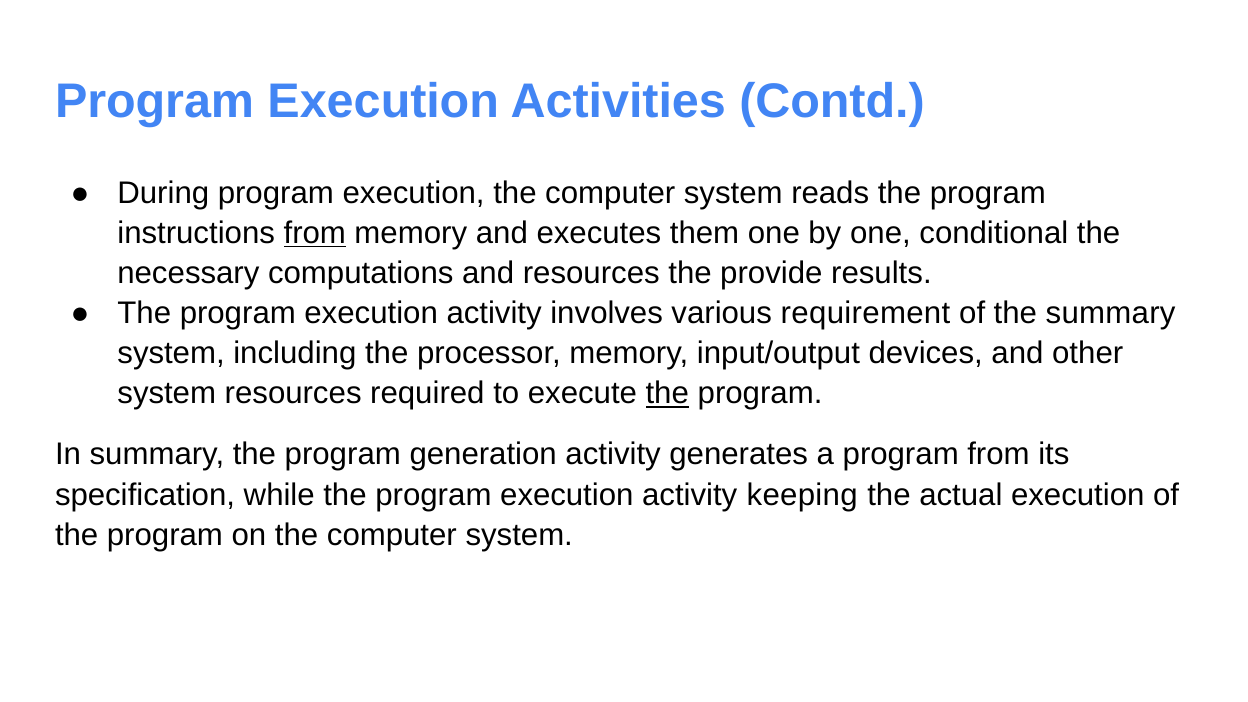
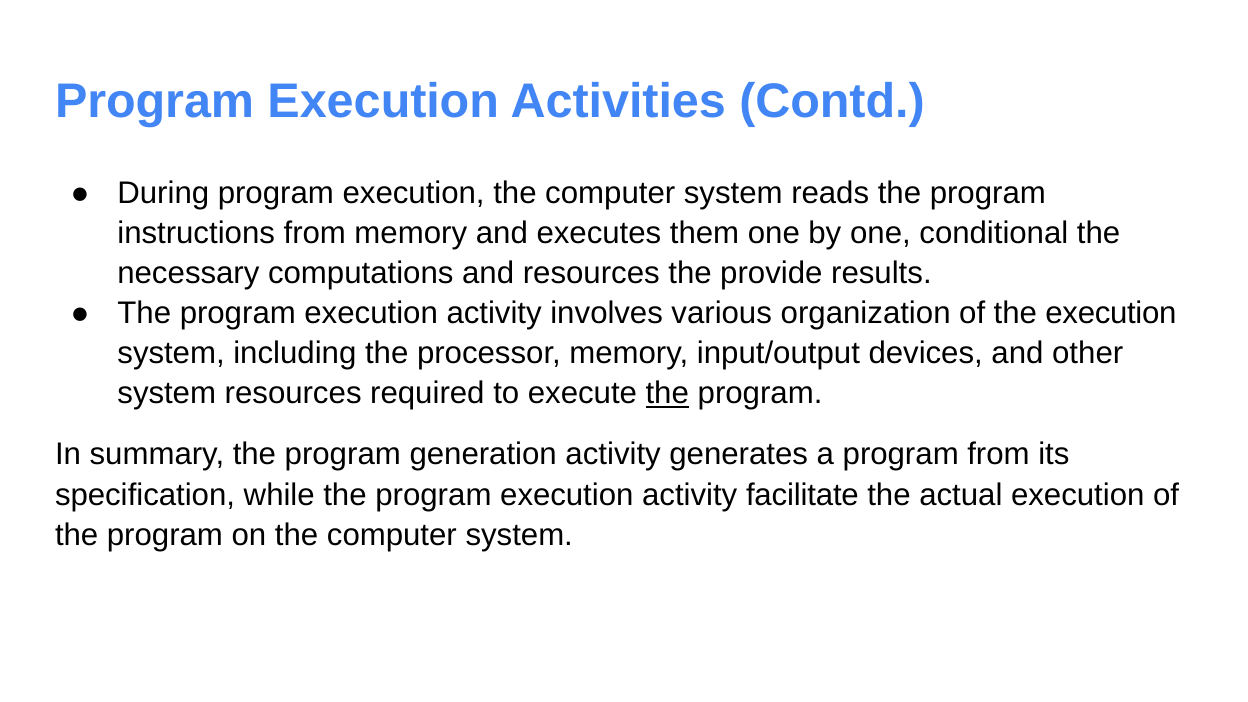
from underline: present -> none (315, 233)
requirement: requirement -> organization (866, 313)
the summary: summary -> execution (1111, 313)
keeping: keeping -> facilitate (802, 495)
